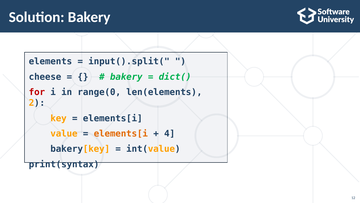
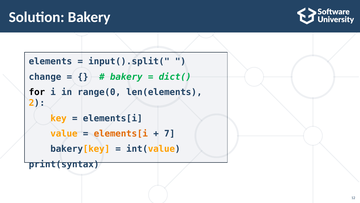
cheese: cheese -> change (45, 77)
for colour: red -> black (37, 92)
4: 4 -> 7 (170, 133)
